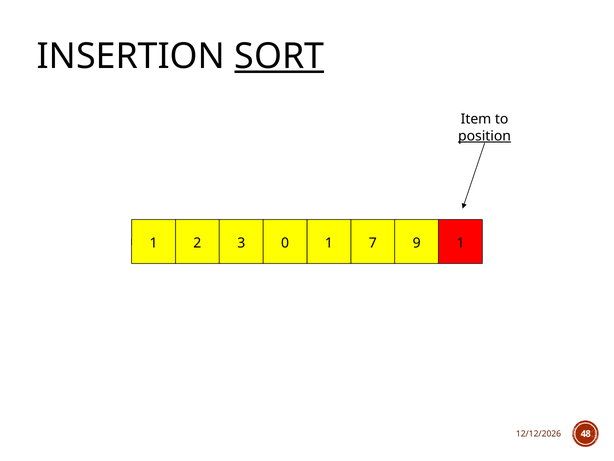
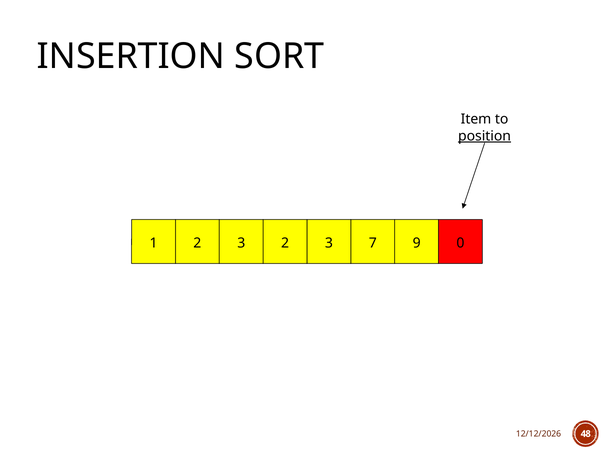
SORT underline: present -> none (279, 56)
1 0: 0 -> 2 (285, 243)
1: 1 -> 3 (329, 243)
3 1: 1 -> 0 (460, 243)
